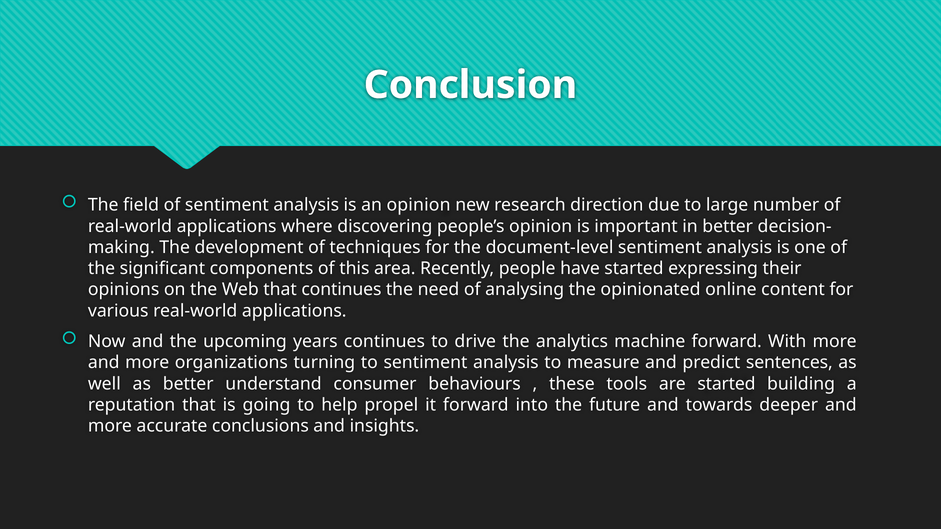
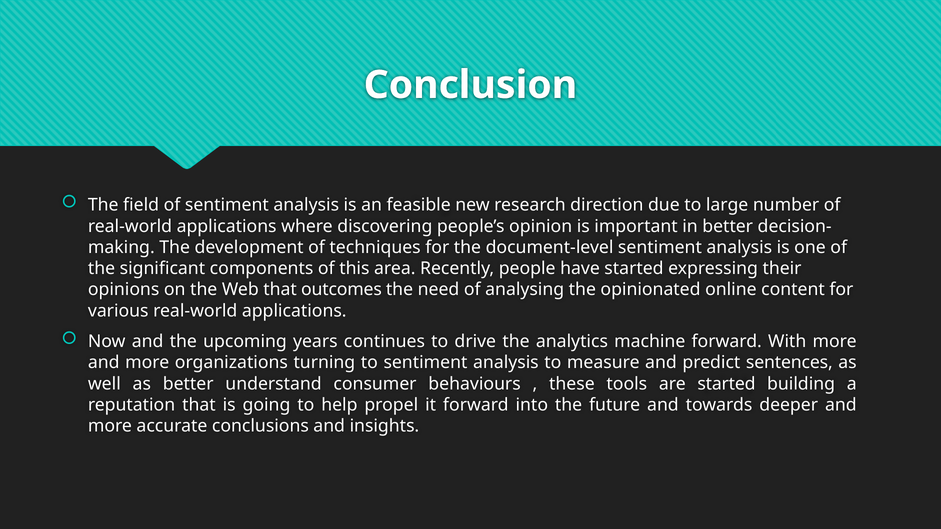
an opinion: opinion -> feasible (419, 205)
that continues: continues -> outcomes (341, 290)
